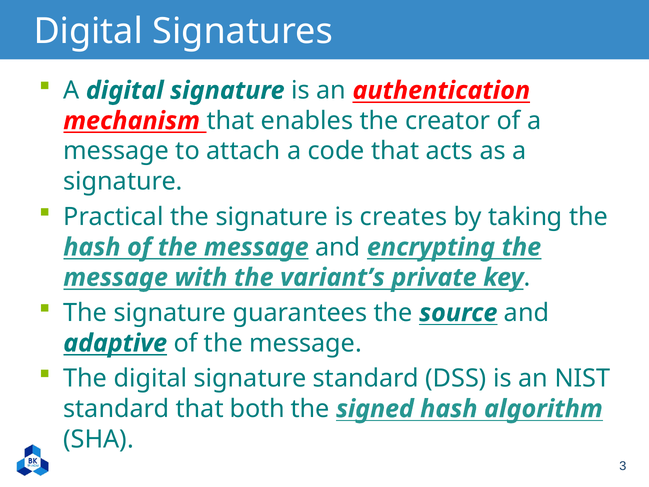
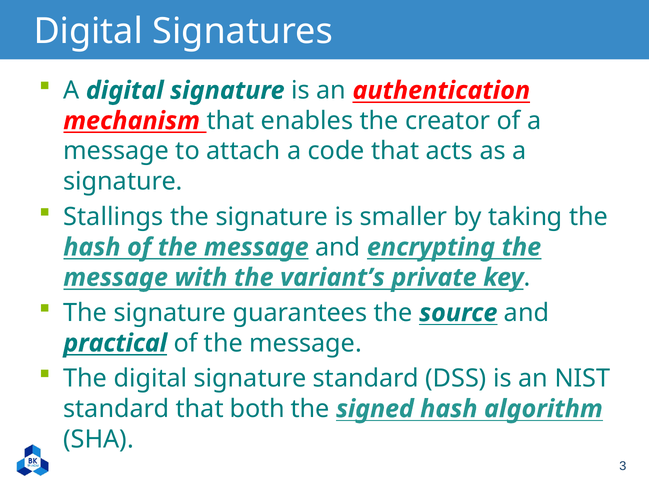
Practical: Practical -> Stallings (113, 217)
creates: creates -> smaller (404, 217)
adaptive: adaptive -> practical (115, 343)
